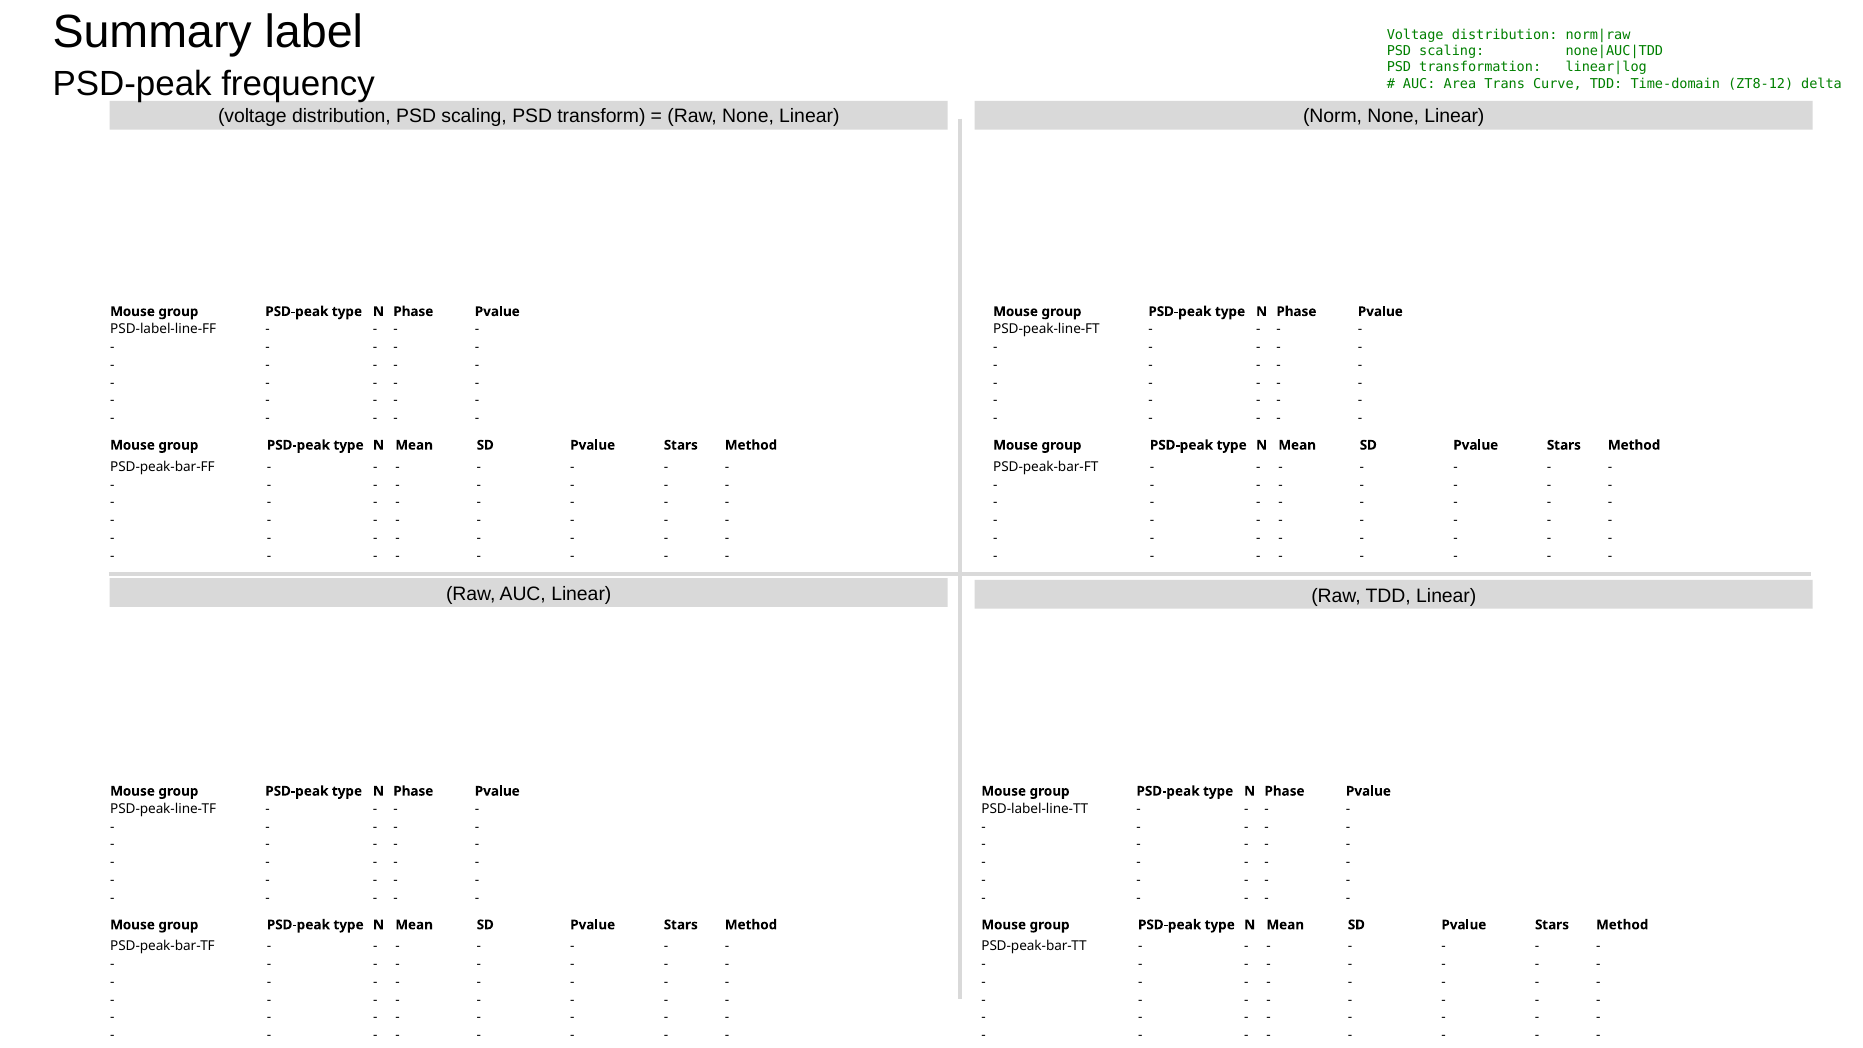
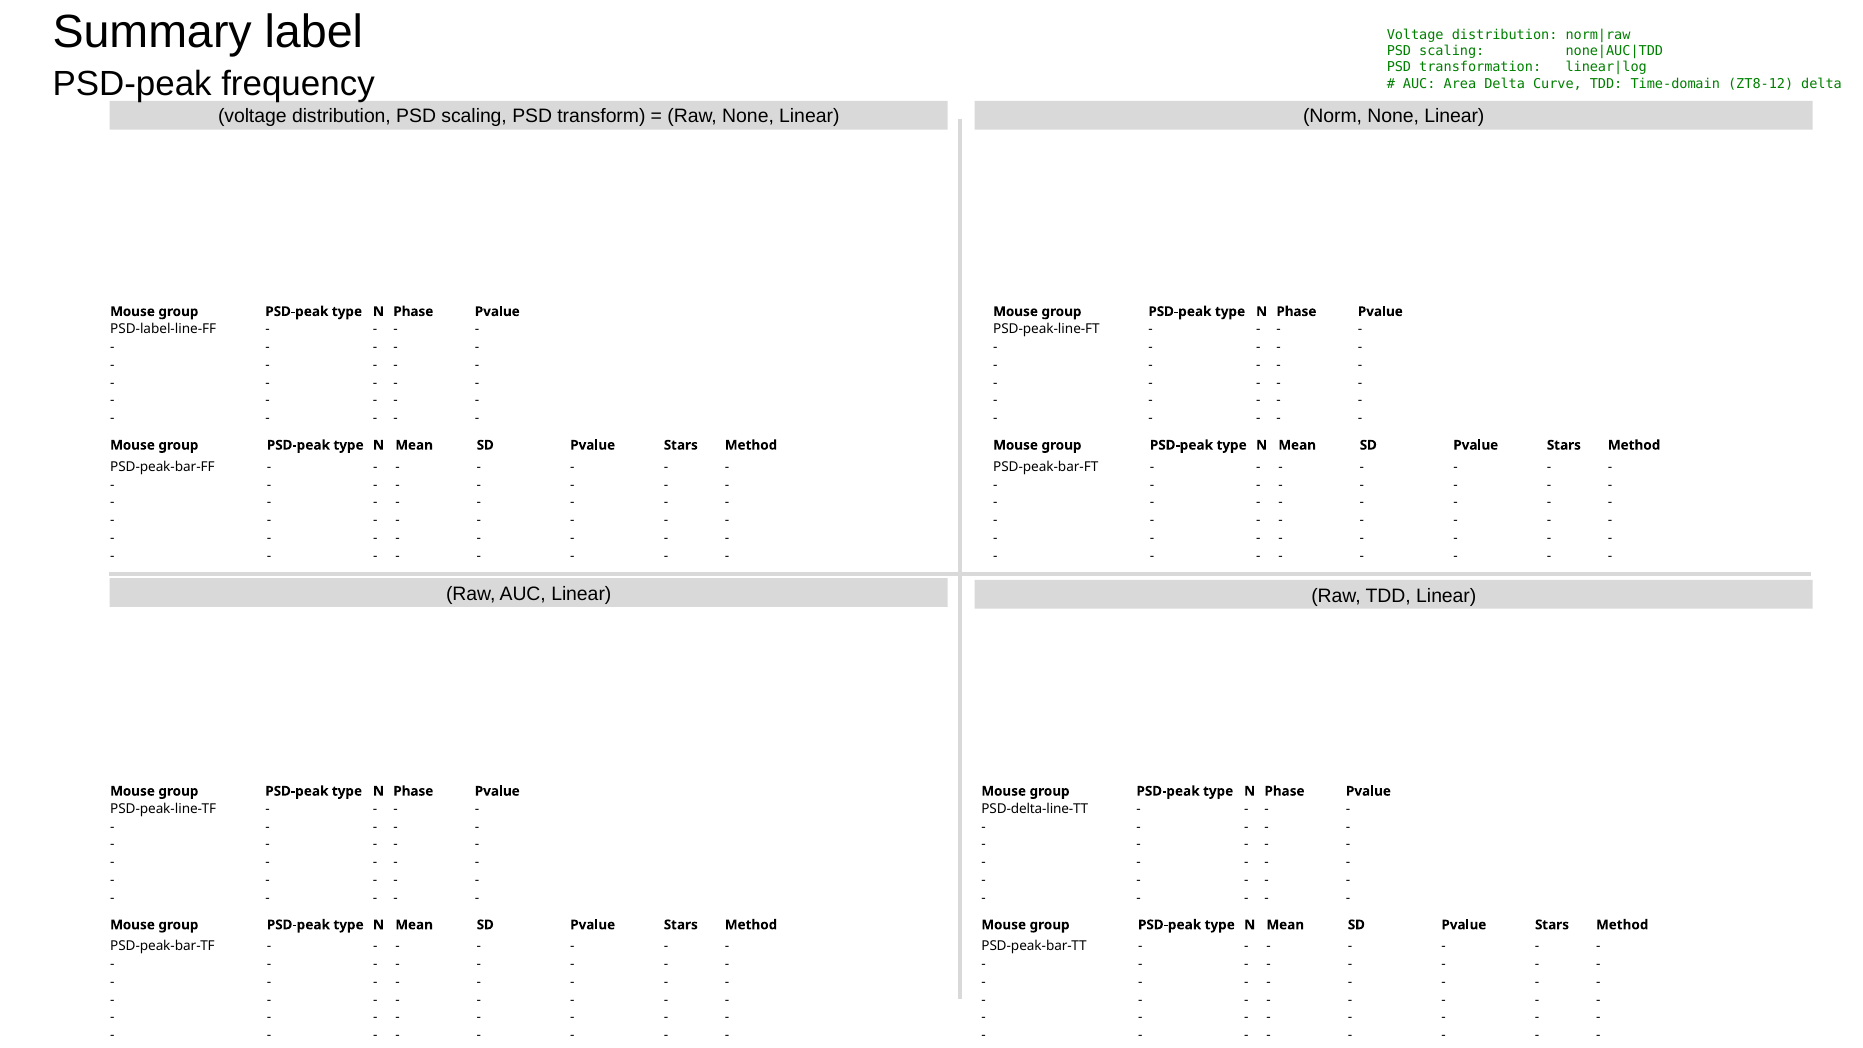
Area Trans: Trans -> Delta (1505, 84)
PSD-label-line-TT: PSD-label-line-TT -> PSD-delta-line-TT (1035, 809)
